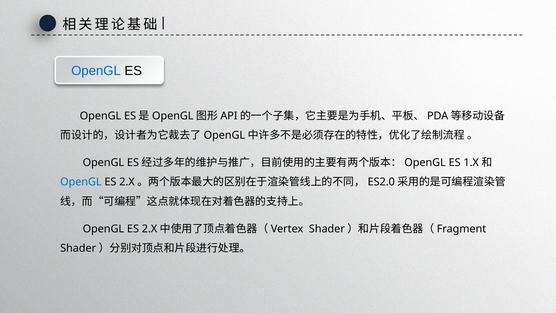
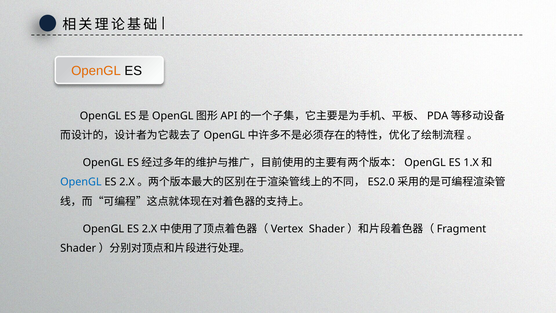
OpenGL colour: blue -> orange (96, 71)
